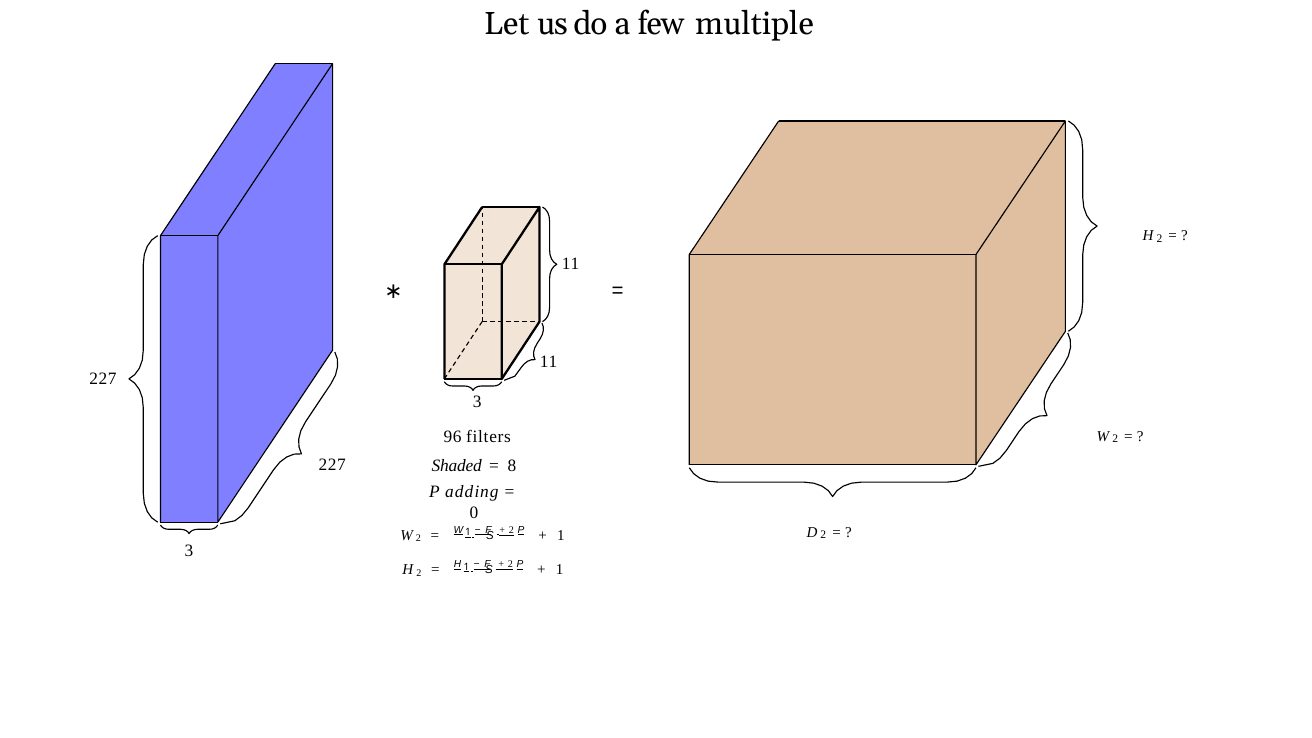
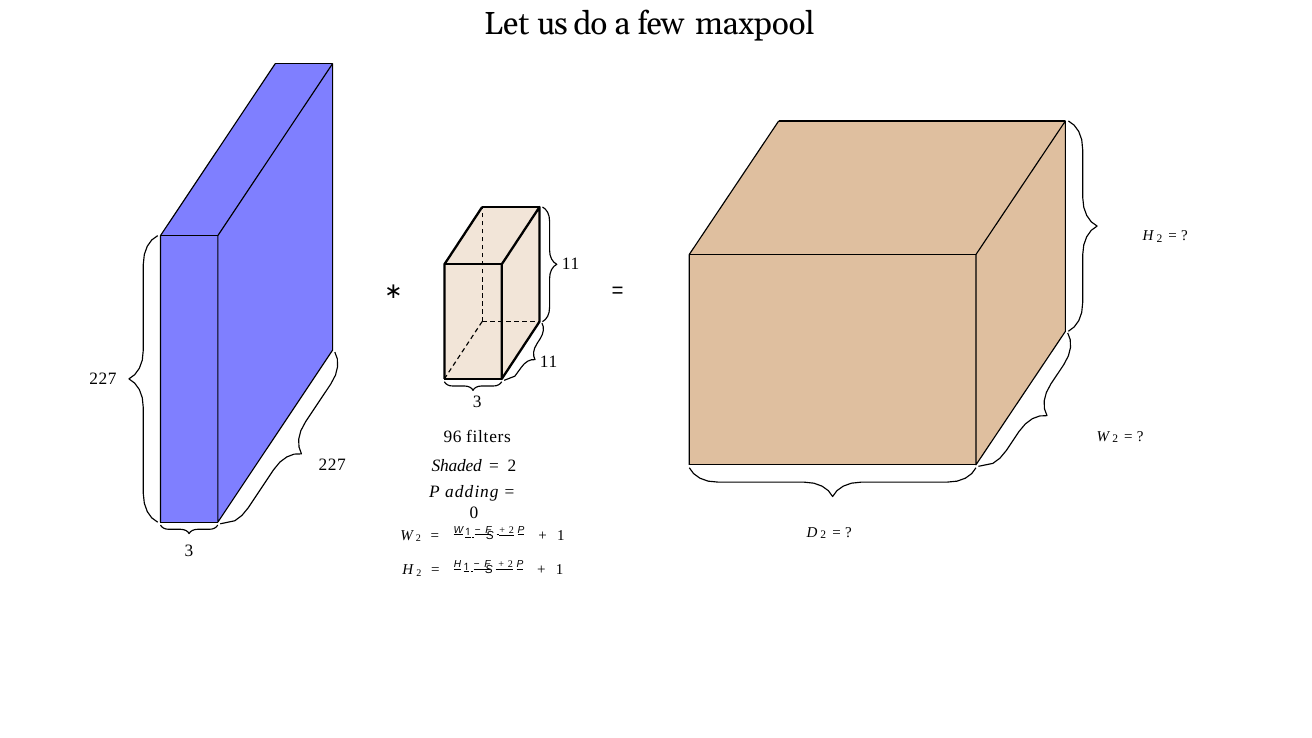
multiple: multiple -> maxpool (755, 24)
8: 8 -> 2 (512, 466)
